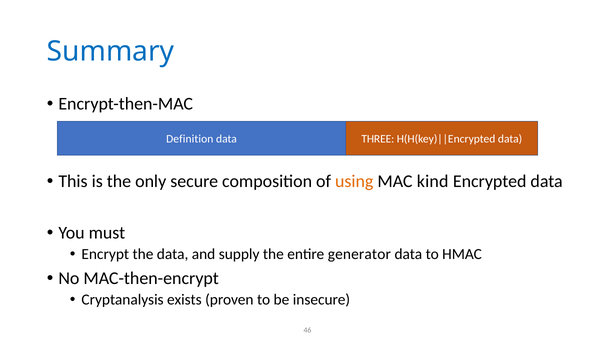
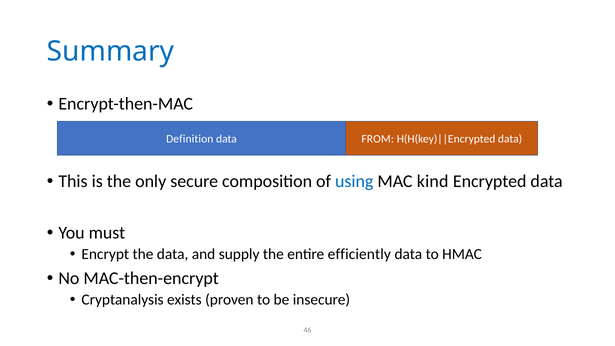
THREE: THREE -> FROM (378, 139)
using colour: orange -> blue (354, 181)
generator: generator -> efficiently (359, 254)
